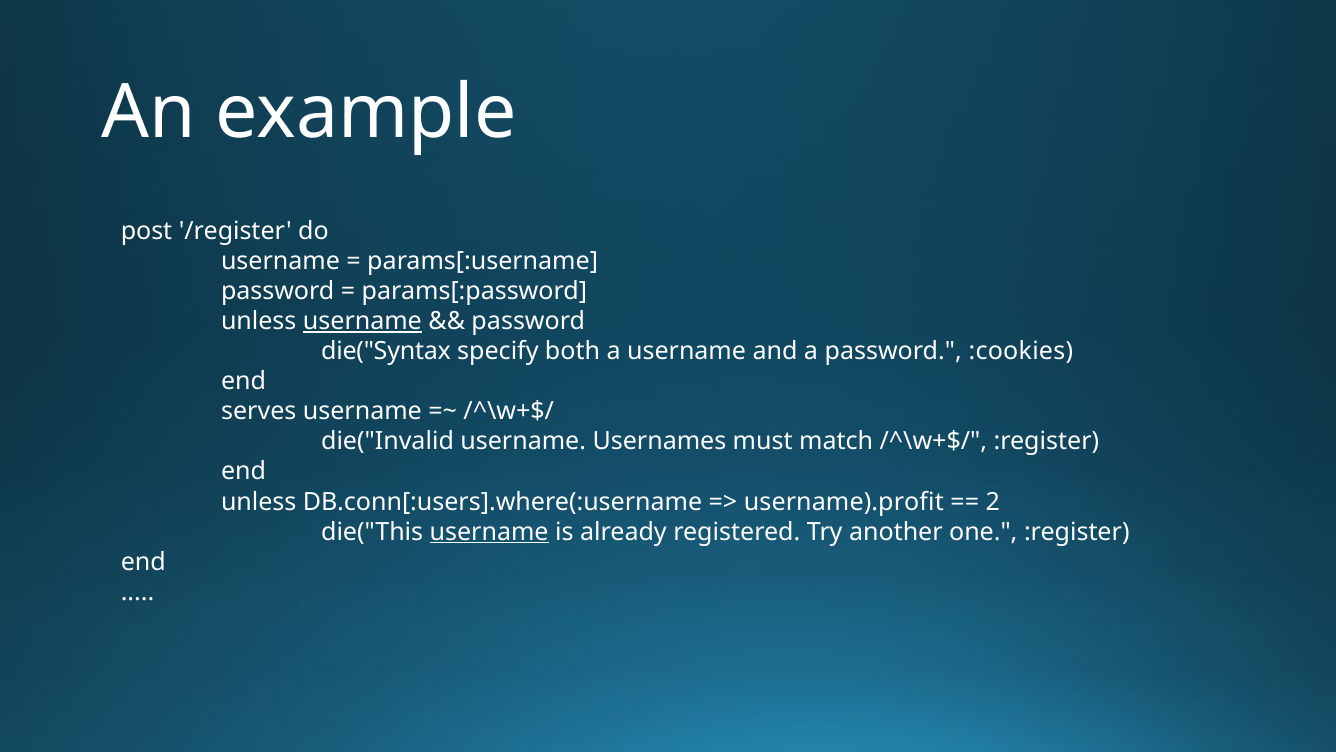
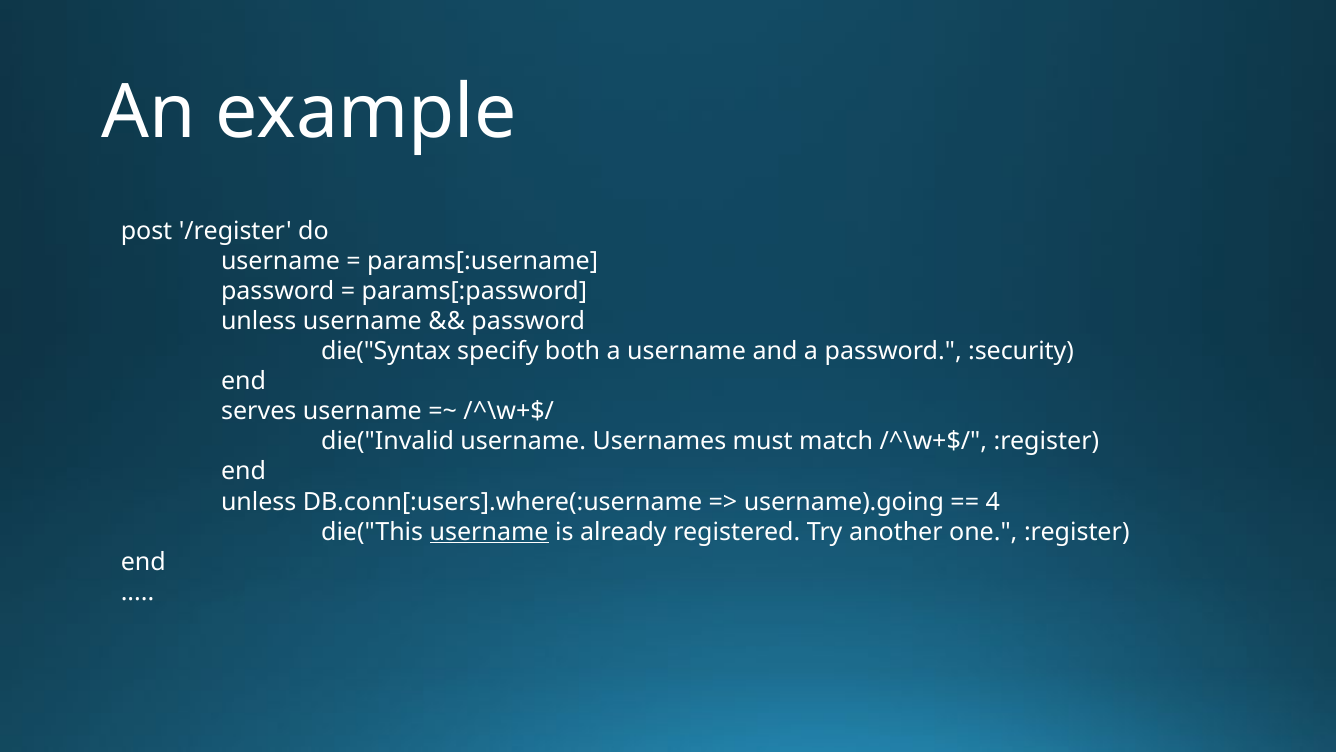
username underline: present -> none (362, 321)
:cookies: :cookies -> :security (1021, 351)
username).profit: username).profit -> username).going (844, 501)
2: 2 -> 4 (993, 501)
